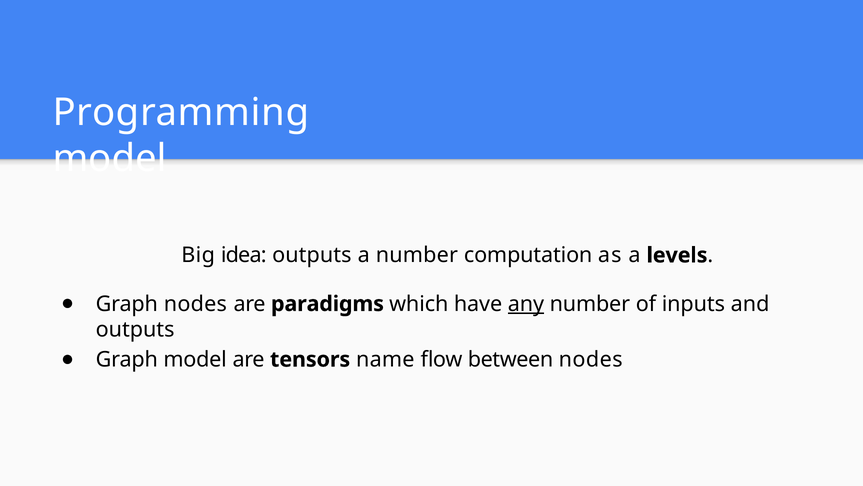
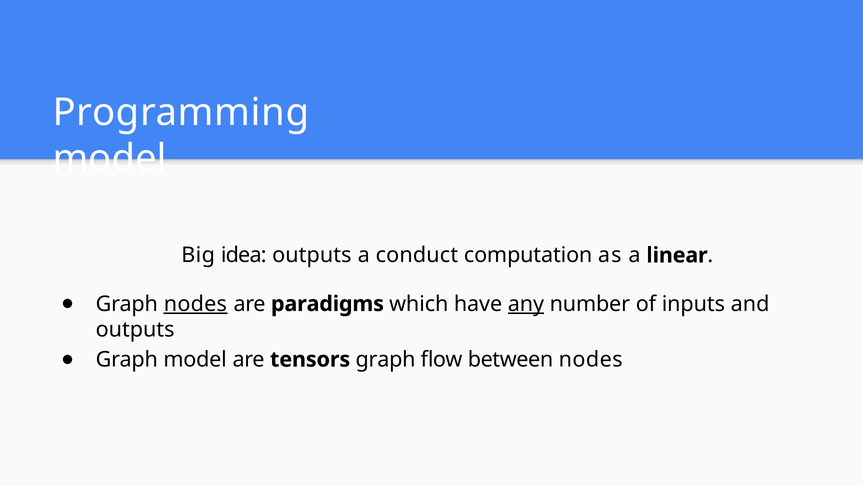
a number: number -> conduct (417, 255)
levels: levels -> linear (677, 255)
nodes underline: none -> present (195, 304)
tensors name: name -> graph (386, 359)
